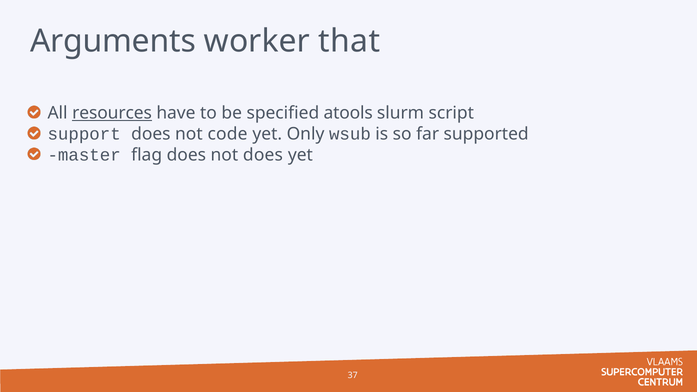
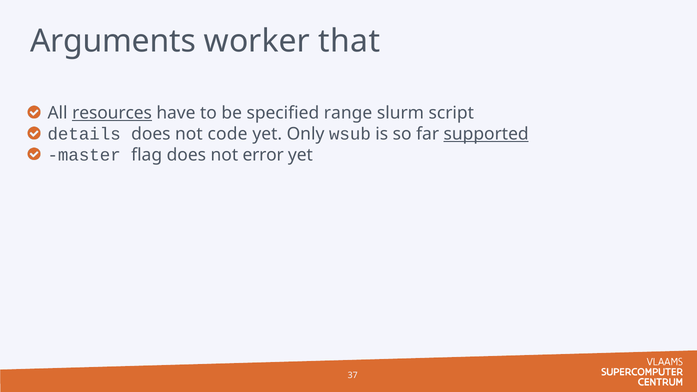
atools: atools -> range (348, 113)
support: support -> details (84, 134)
supported underline: none -> present (486, 134)
not does: does -> error (263, 155)
